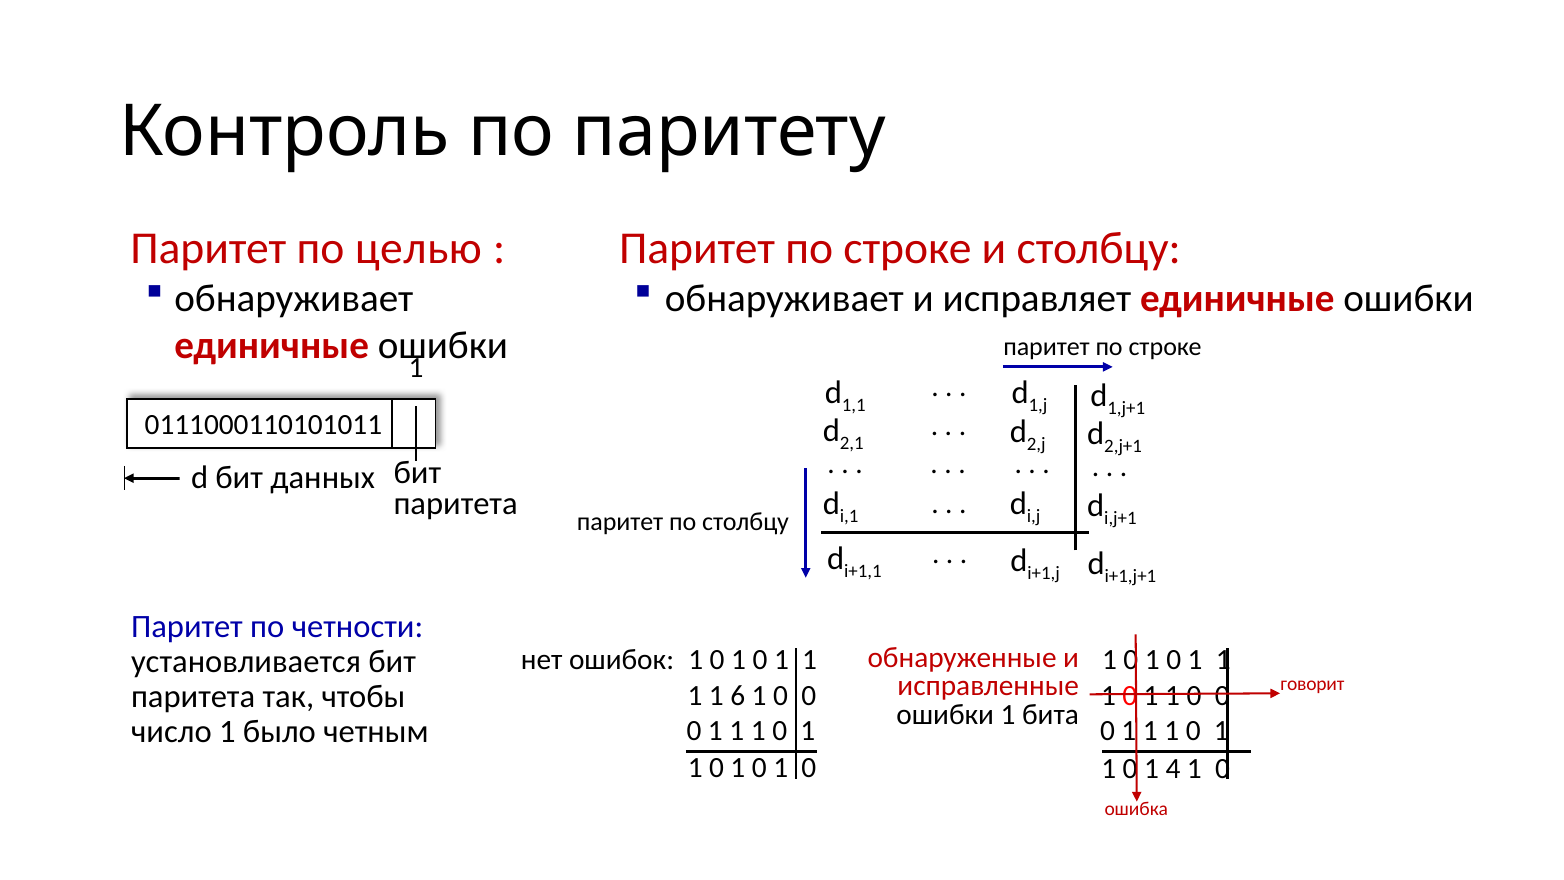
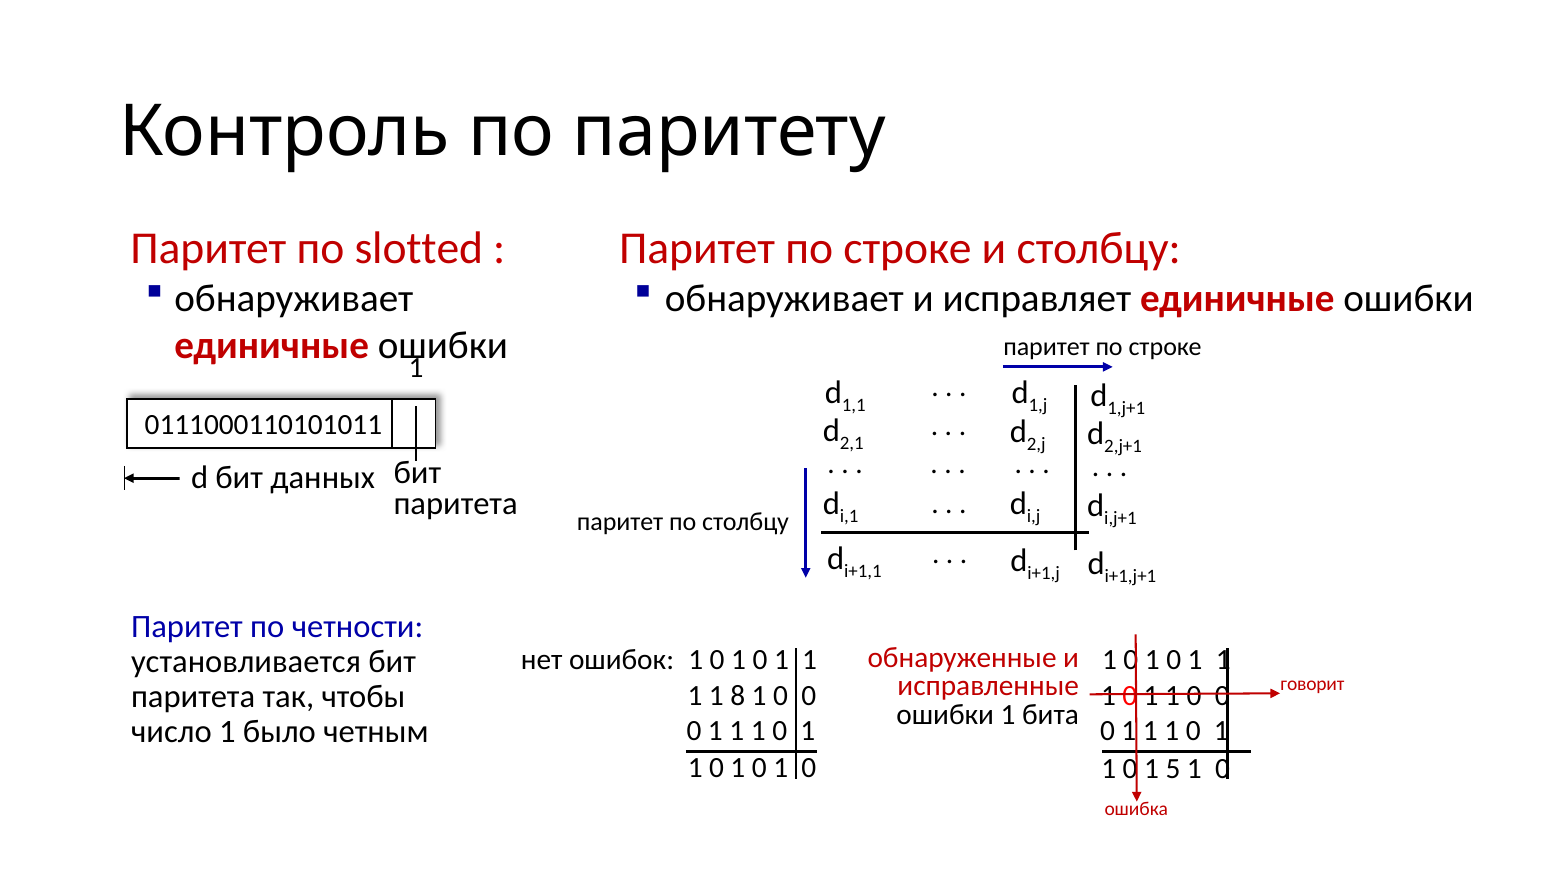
целью: целью -> slotted (419, 249)
6: 6 -> 8 (738, 696)
4: 4 -> 5 (1173, 768)
